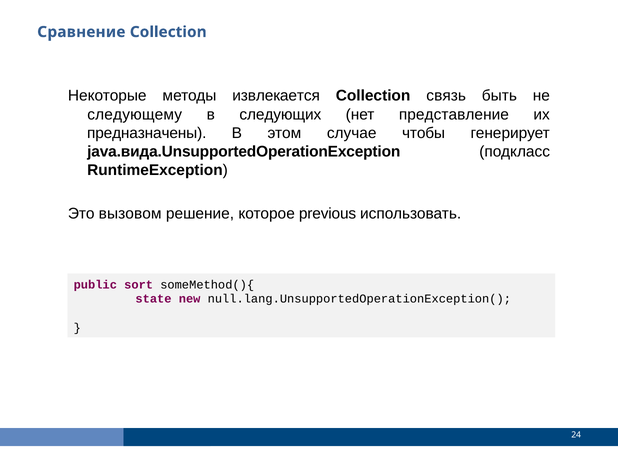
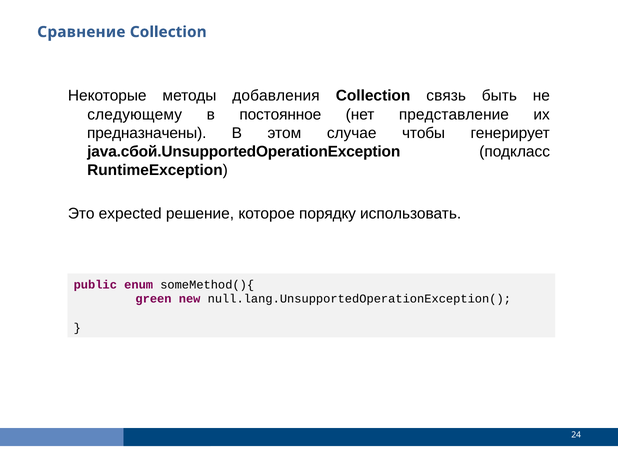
извлекается: извлекается -> добавления (276, 96)
следующих: следующих -> постоянное (280, 114)
java.вида.UnsupportedOperationException: java.вида.UnsupportedOperationException -> java.сбой.UnsupportedOperationException (244, 151)
вызовом: вызовом -> expected (130, 213)
previous: previous -> порядку (328, 213)
sort: sort -> enum (139, 284)
state: state -> green (153, 299)
